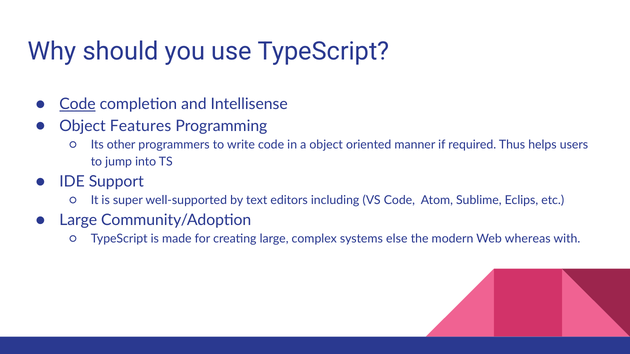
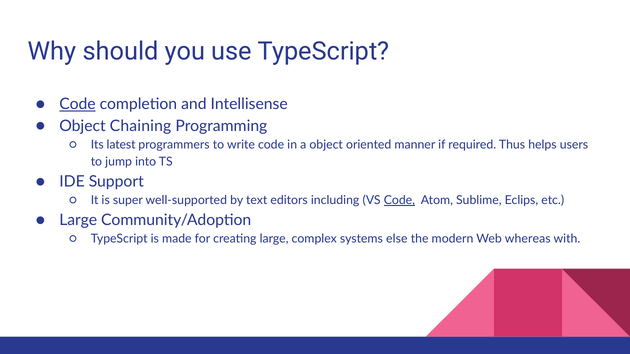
Features: Features -> Chaining (141, 126)
other: other -> latest (121, 145)
Code underline: none -> present (399, 201)
